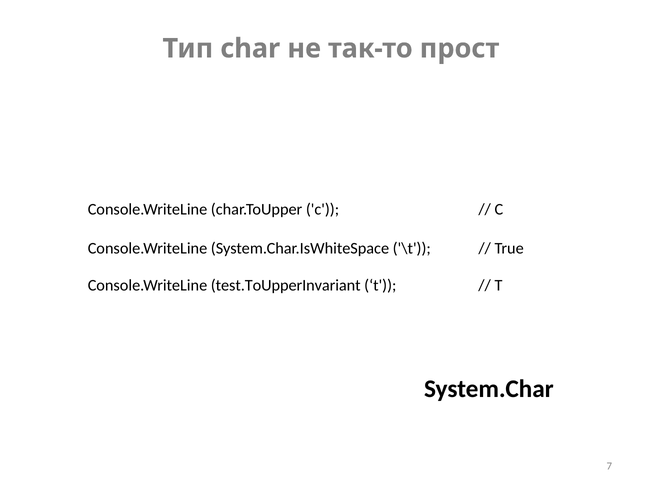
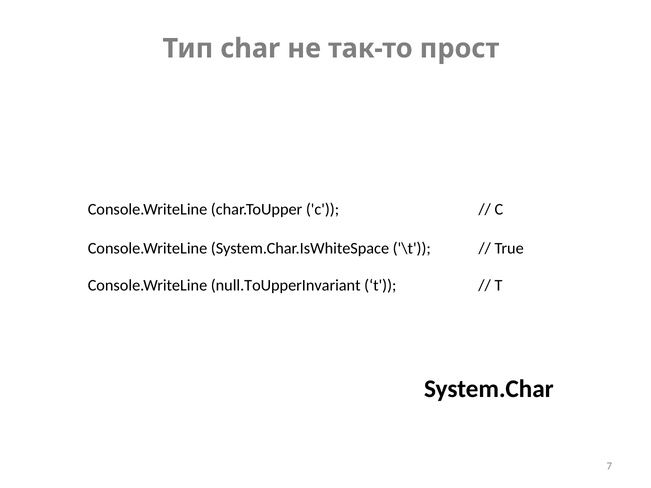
test.ToUpperInvariant: test.ToUpperInvariant -> null.ToUpperInvariant (286, 285)
